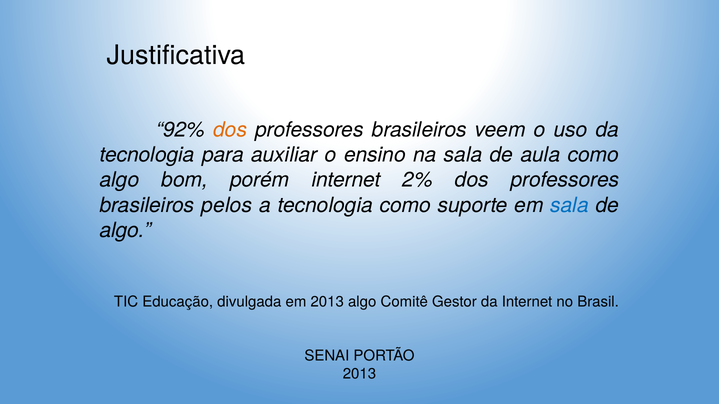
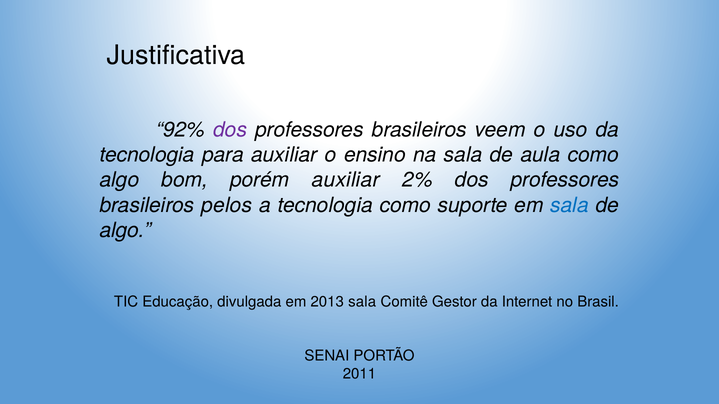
dos colour: orange -> purple (230, 130)
porém internet: internet -> auxiliar (346, 180)
2013 algo: algo -> sala (362, 302)
2013: 2013 -> 2011 (359, 374)
